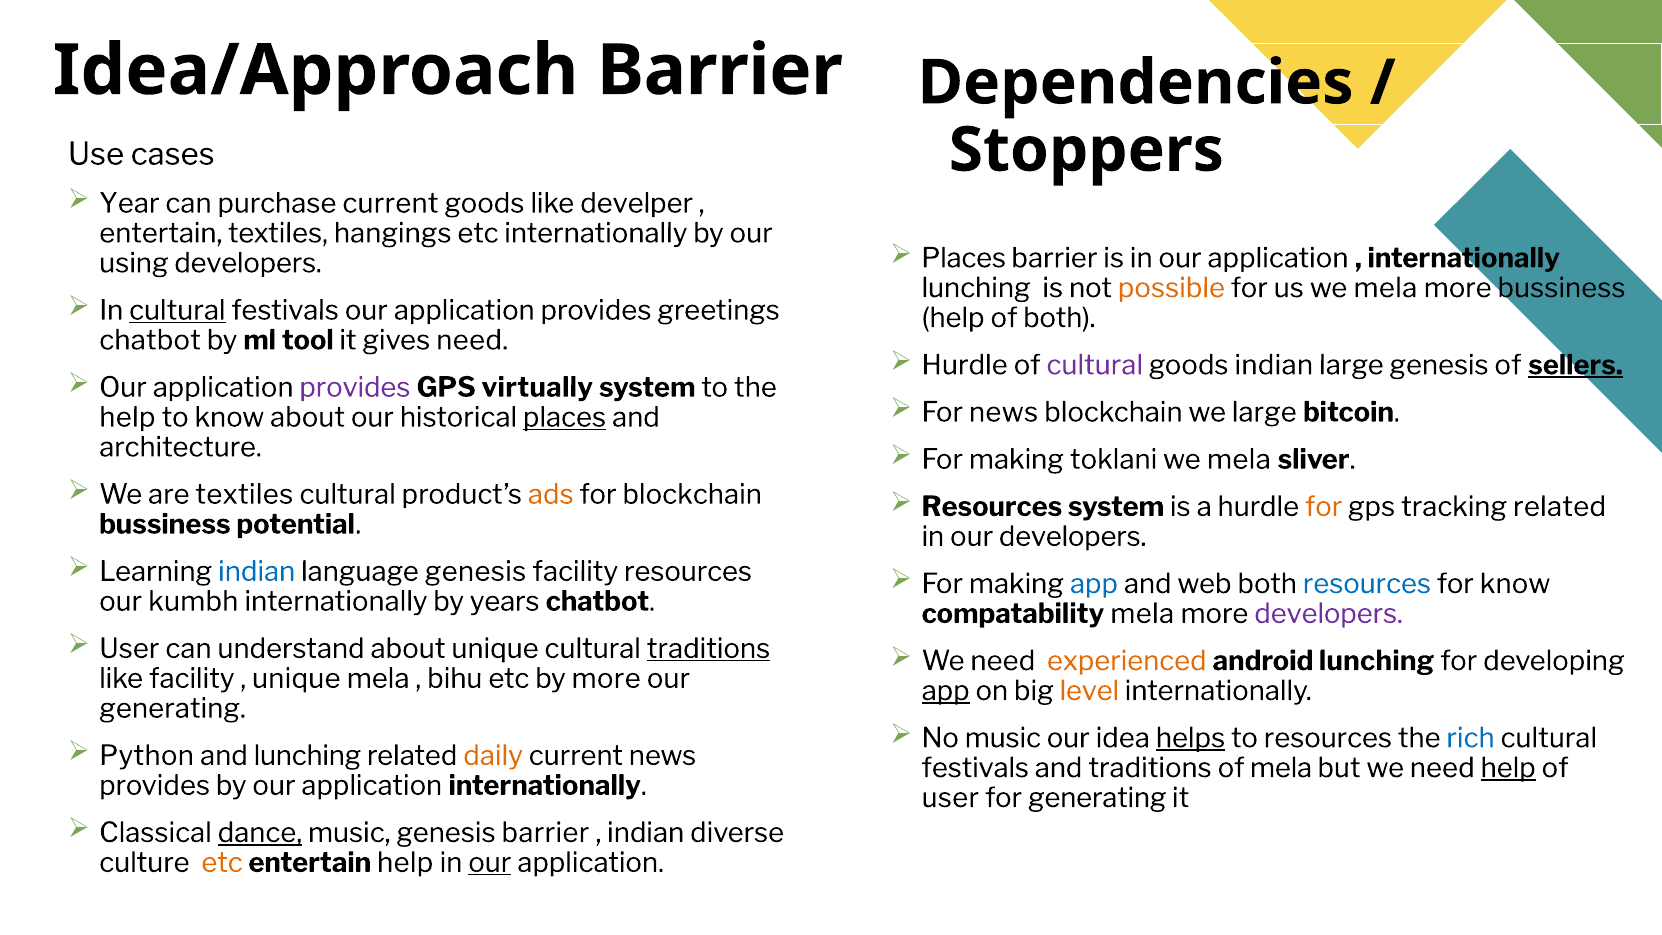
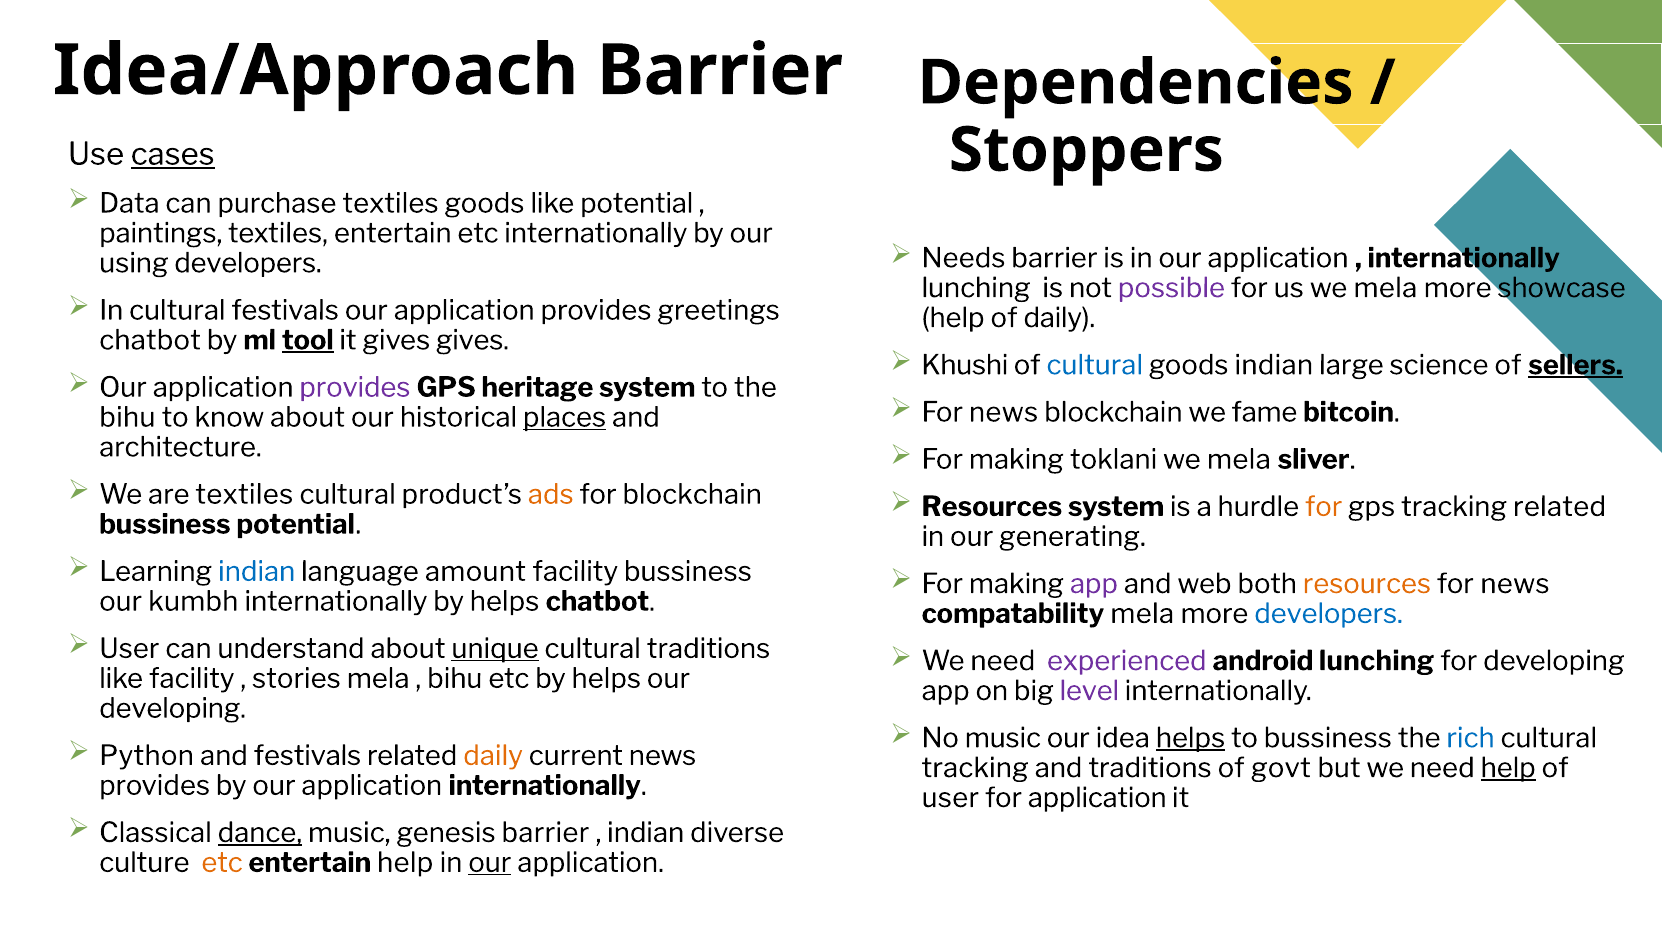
cases underline: none -> present (173, 154)
Year: Year -> Data (129, 203)
purchase current: current -> textiles (390, 203)
like develper: develper -> potential (637, 203)
entertain: entertain -> paintings (161, 233)
textiles hangings: hangings -> entertain (393, 233)
Places: Places -> Needs (964, 258)
possible colour: orange -> purple (1171, 288)
more bussiness: bussiness -> showcase (1562, 288)
cultural underline: present -> none (177, 310)
of both: both -> daily (1059, 318)
tool underline: none -> present (308, 340)
gives need: need -> gives (472, 340)
Hurdle: Hurdle -> Khushi (965, 365)
cultural colour: purple -> blue (1095, 365)
large genesis: genesis -> science (1439, 365)
virtually: virtually -> heritage (537, 387)
we large: large -> fame (1264, 412)
help: help -> bihu (127, 417)
our developers: developers -> generating (1072, 537)
language genesis: genesis -> amount (475, 572)
facility resources: resources -> bussiness (688, 572)
app colour: blue -> purple (1094, 584)
resources colour: blue -> orange (1367, 584)
know: know -> news (1515, 584)
internationally by years: years -> helps (505, 601)
developers colour: purple -> blue (1328, 614)
unique underline: none -> present (495, 649)
traditions underline: present -> none (708, 649)
experienced colour: orange -> purple (1127, 661)
unique: unique -> stories (296, 679)
etc by more: more -> helps (606, 679)
app underline: present -> none (946, 691)
level colour: orange -> purple (1089, 691)
generating: generating -> developing (173, 708)
to resources: resources -> bussiness (1328, 738)
and lunching: lunching -> festivals (307, 756)
festivals: festivals -> tracking (975, 768)
of mela: mela -> govt (1281, 768)
for generating: generating -> application (1097, 798)
